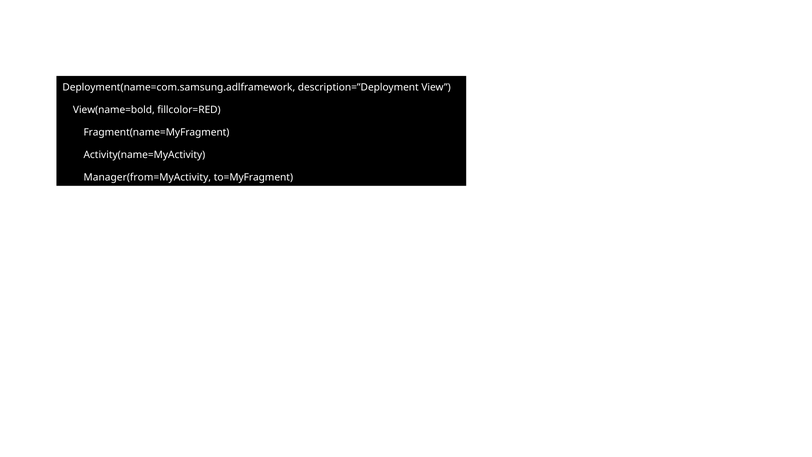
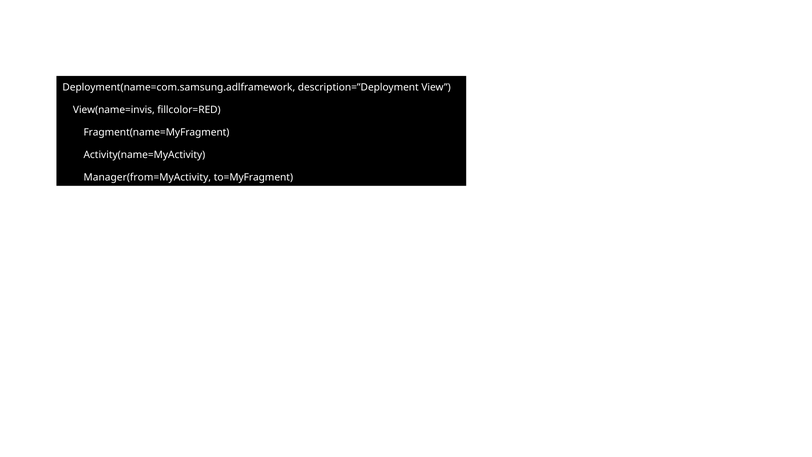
View(name=bold: View(name=bold -> View(name=invis (114, 110)
